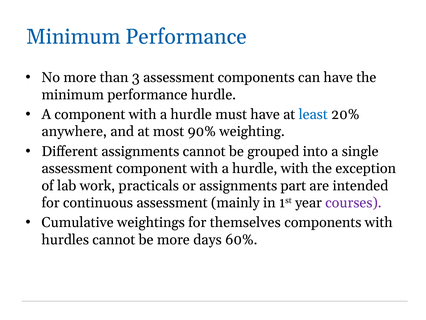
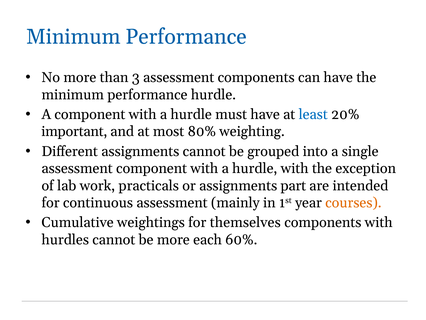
anywhere: anywhere -> important (74, 131)
90%: 90% -> 80% (202, 131)
courses colour: purple -> orange (353, 202)
days: days -> each (208, 239)
